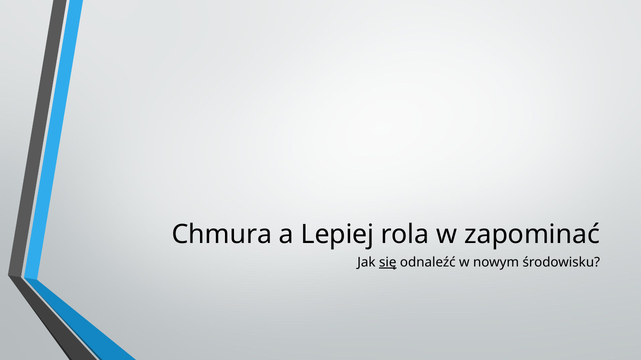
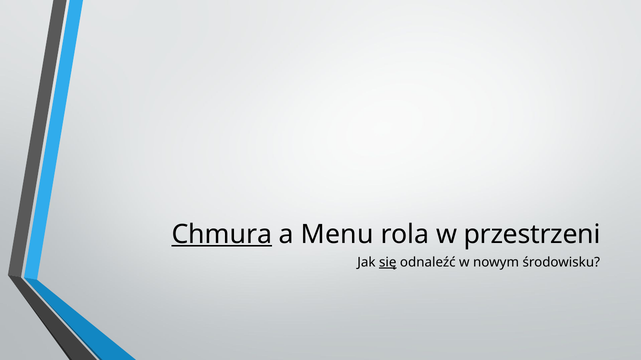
Chmura underline: none -> present (222, 235)
Lepiej: Lepiej -> Menu (337, 235)
zapominać: zapominać -> przestrzeni (532, 235)
